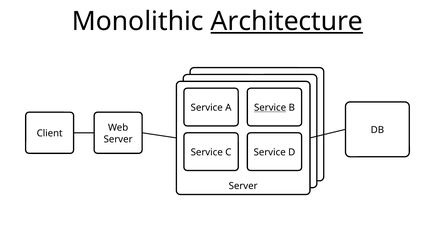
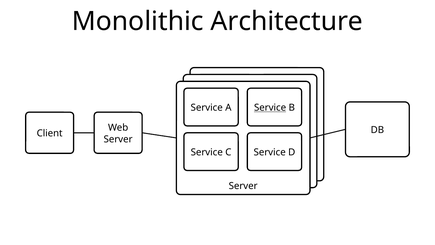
Architecture underline: present -> none (287, 21)
